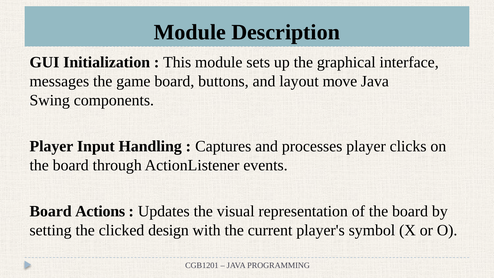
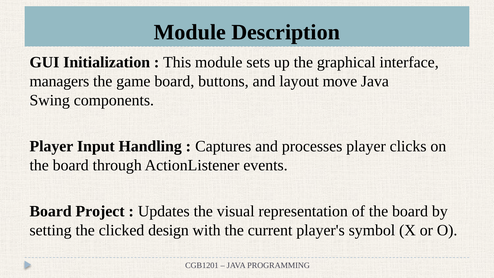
messages: messages -> managers (59, 81)
Actions: Actions -> Project (100, 211)
